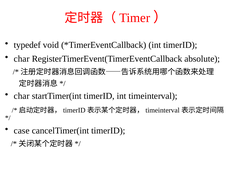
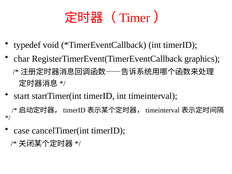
absolute: absolute -> graphics (202, 59)
char: char -> start (22, 96)
